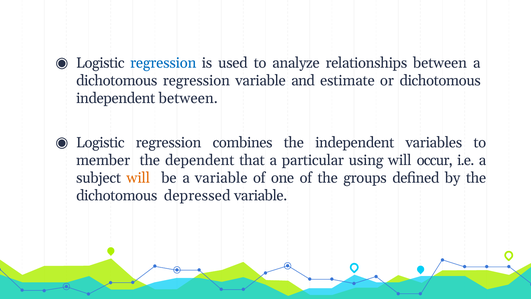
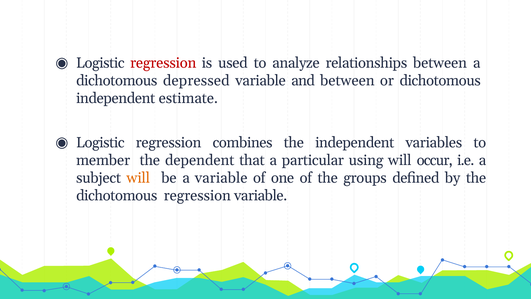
regression colour: blue -> red (163, 63)
dichotomous regression: regression -> depressed (196, 80)
and estimate: estimate -> between (347, 80)
independent between: between -> estimate (188, 98)
dichotomous depressed: depressed -> regression (197, 196)
